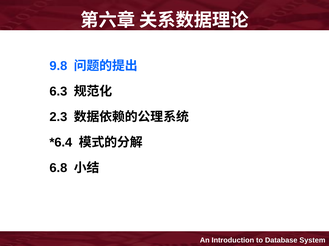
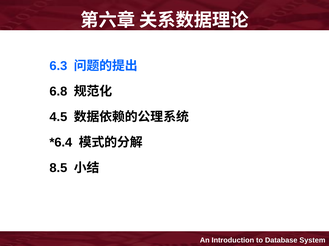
9.8: 9.8 -> 6.3 (58, 66)
6.3: 6.3 -> 6.8 (58, 92)
2.3: 2.3 -> 4.5 (58, 117)
6.8: 6.8 -> 8.5 (58, 169)
